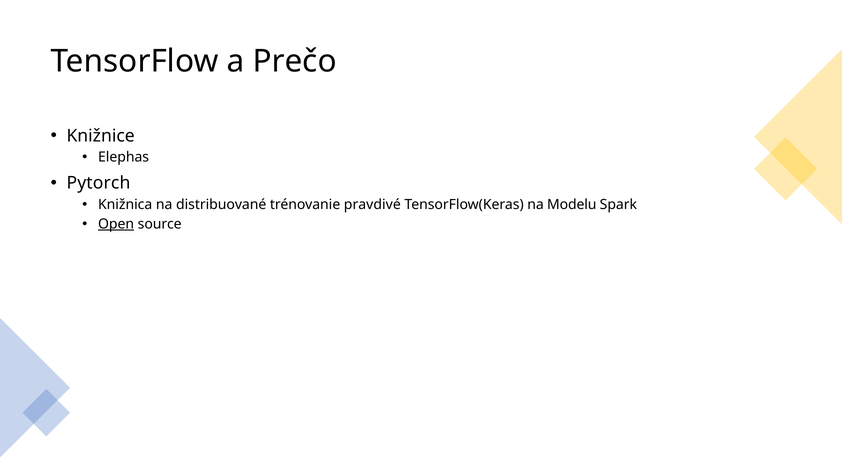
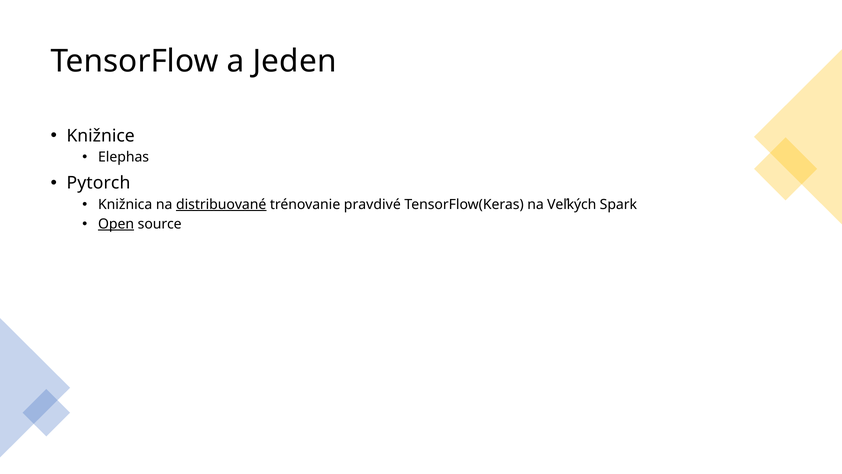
Prečo: Prečo -> Jeden (295, 61)
distribuované underline: none -> present (221, 204)
Modelu: Modelu -> Veľkých (572, 204)
